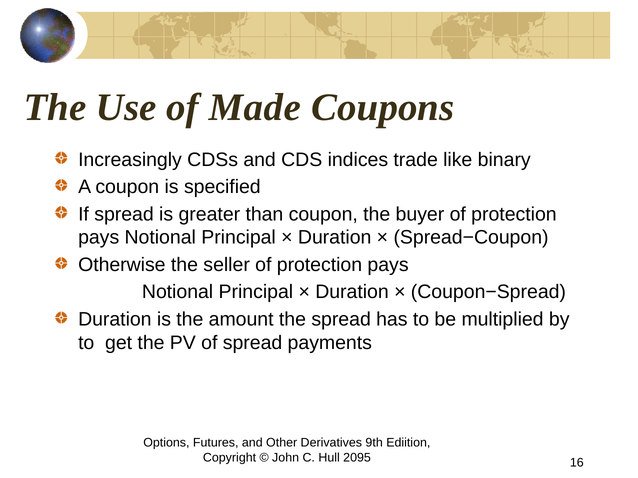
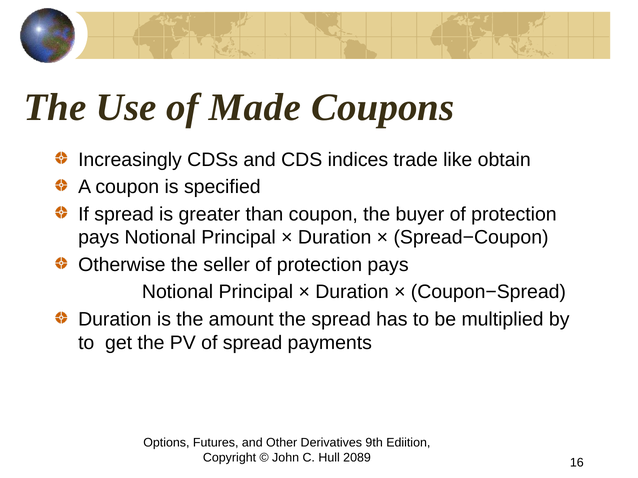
binary: binary -> obtain (504, 160)
2095: 2095 -> 2089 (357, 458)
